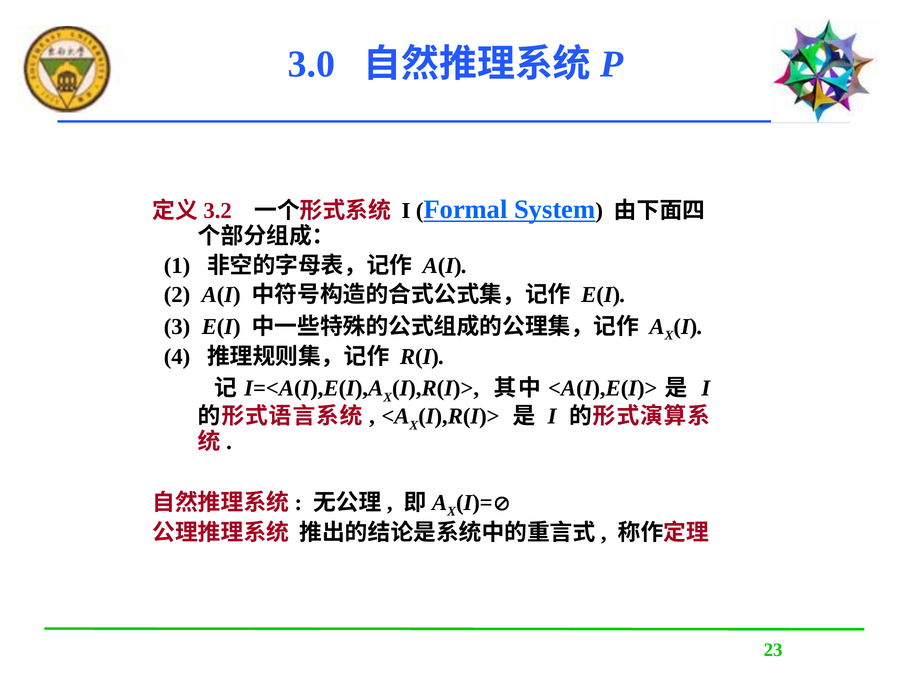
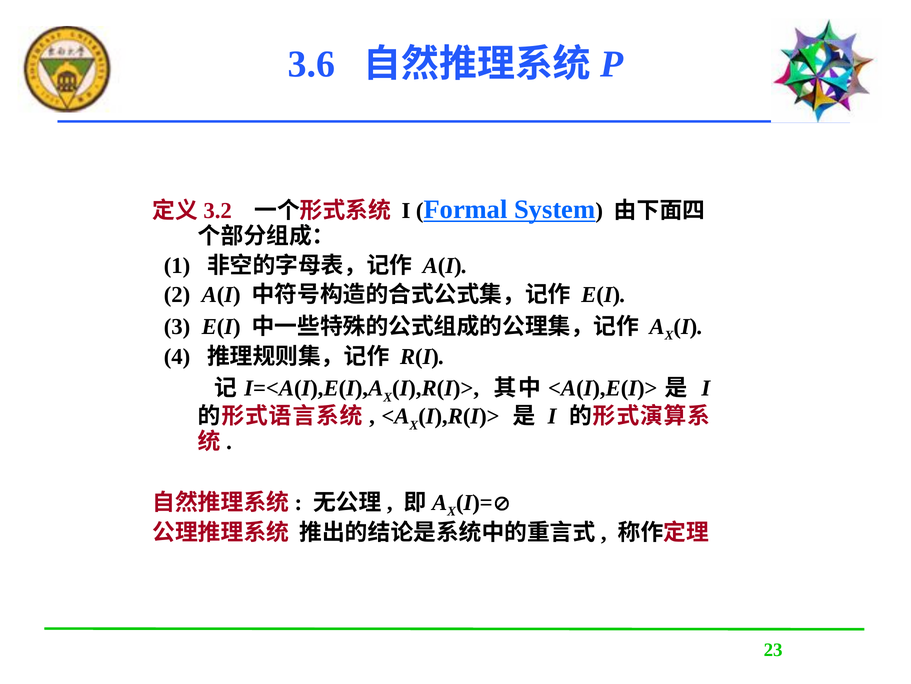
3.0: 3.0 -> 3.6 (311, 64)
